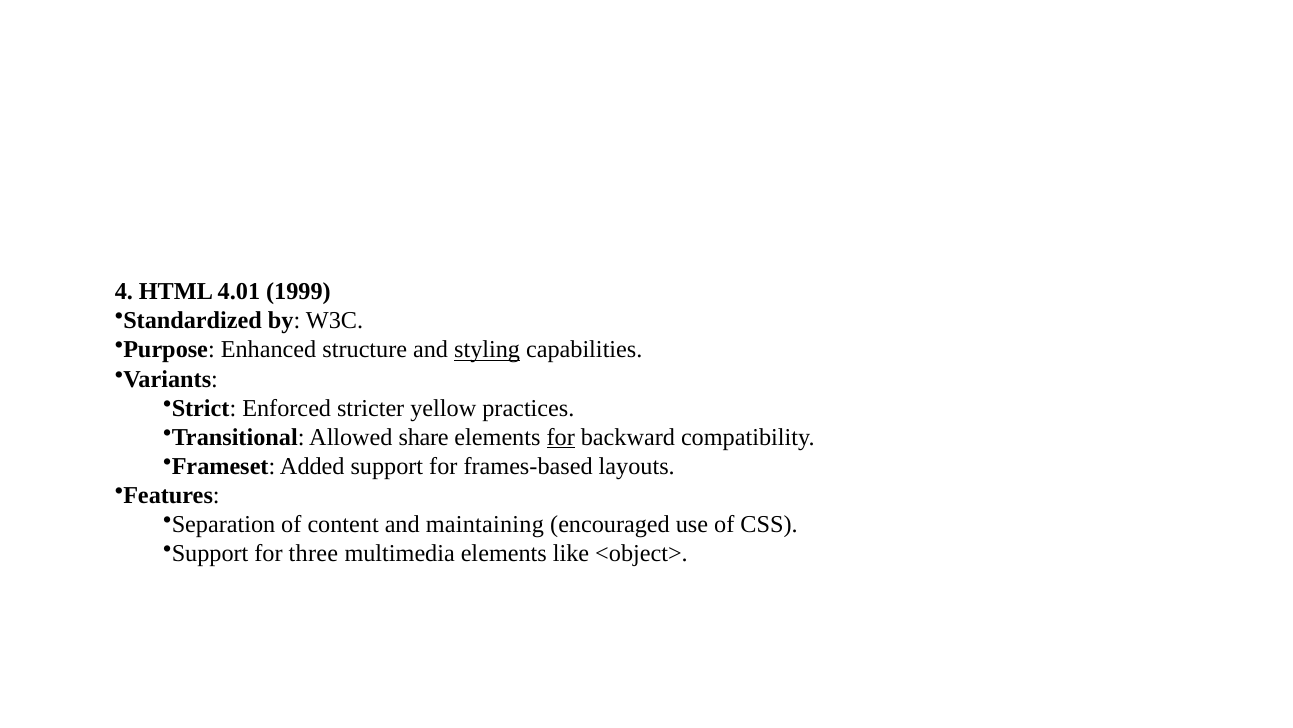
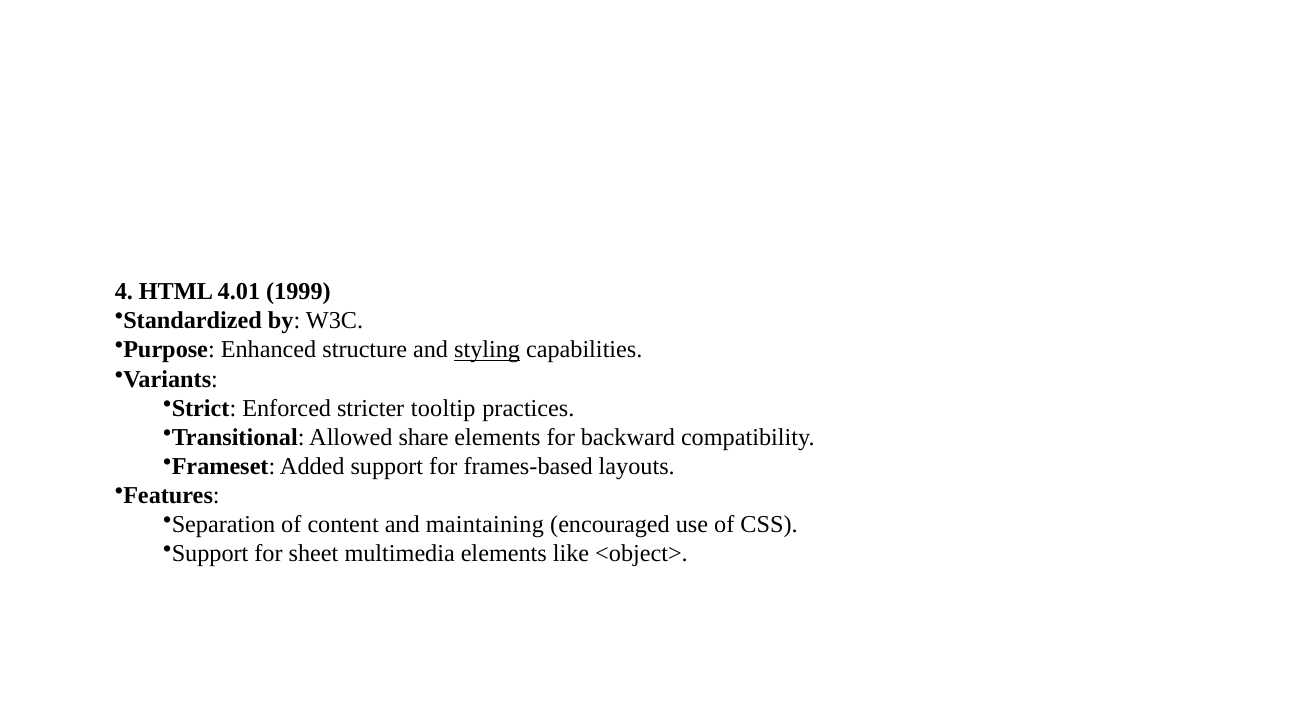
yellow: yellow -> tooltip (443, 408)
for underline: present -> none (561, 437)
three: three -> sheet (314, 553)
